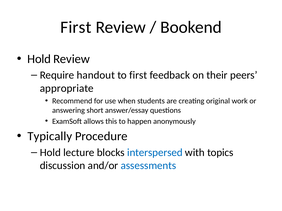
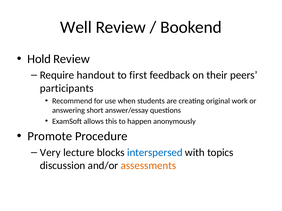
First: First -> Well (76, 27)
appropriate: appropriate -> participants (67, 89)
Typically: Typically -> Promote (50, 137)
Hold: Hold -> Very (50, 153)
assessments colour: blue -> orange (148, 166)
